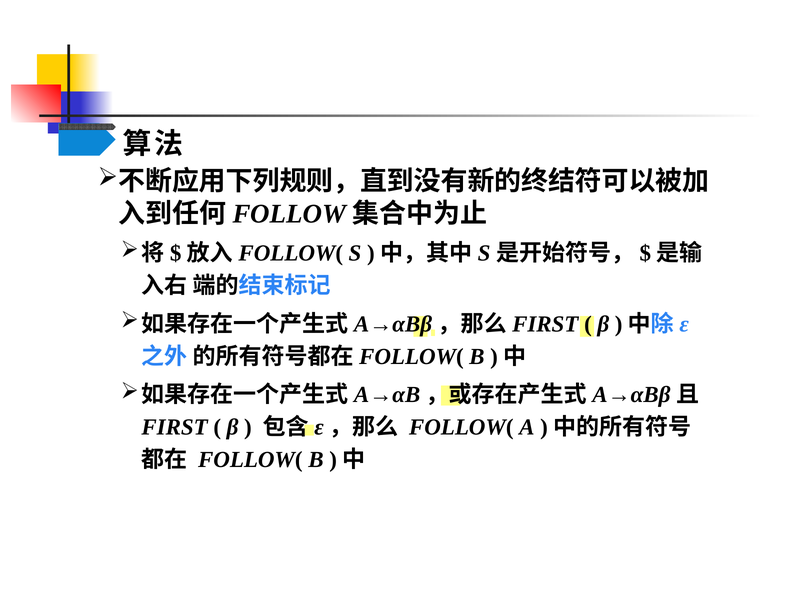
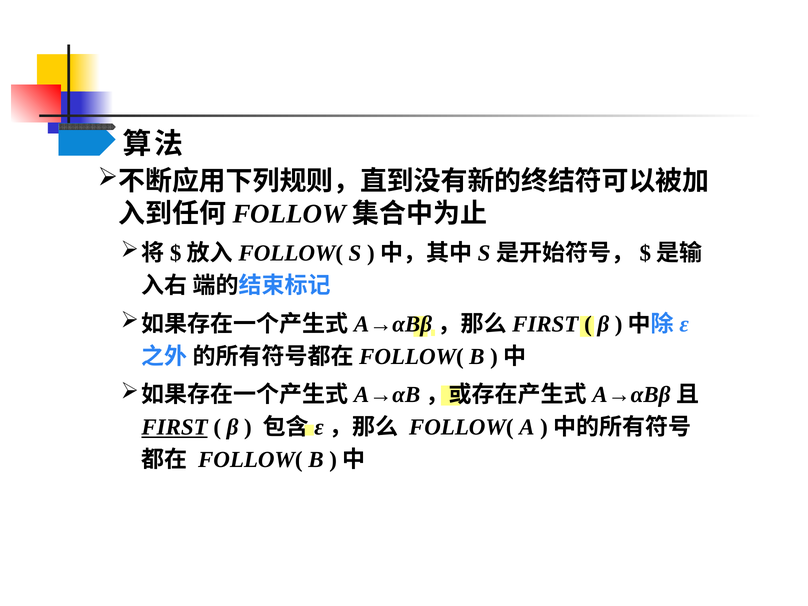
FIRST underline: none -> present (175, 427)
